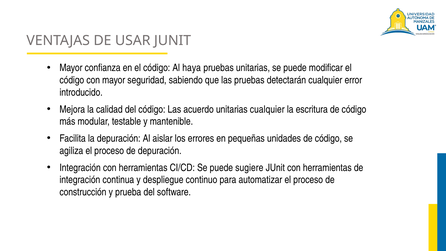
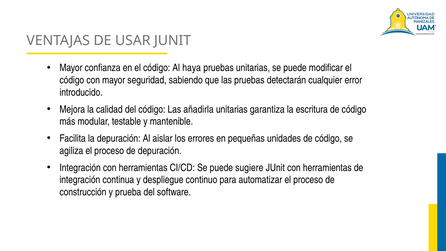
acuerdo: acuerdo -> añadirla (199, 109)
unitarias cualquier: cualquier -> garantiza (267, 109)
